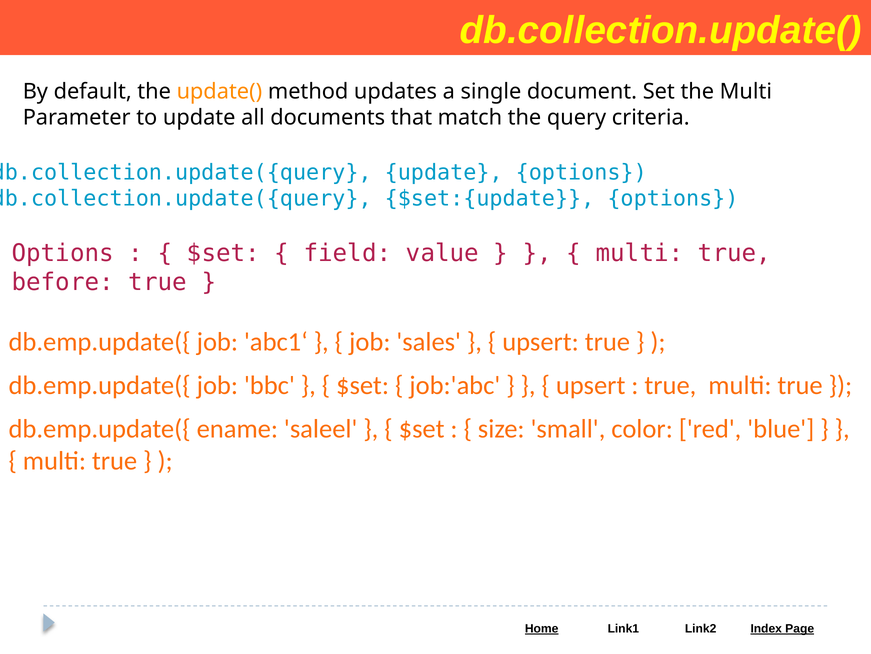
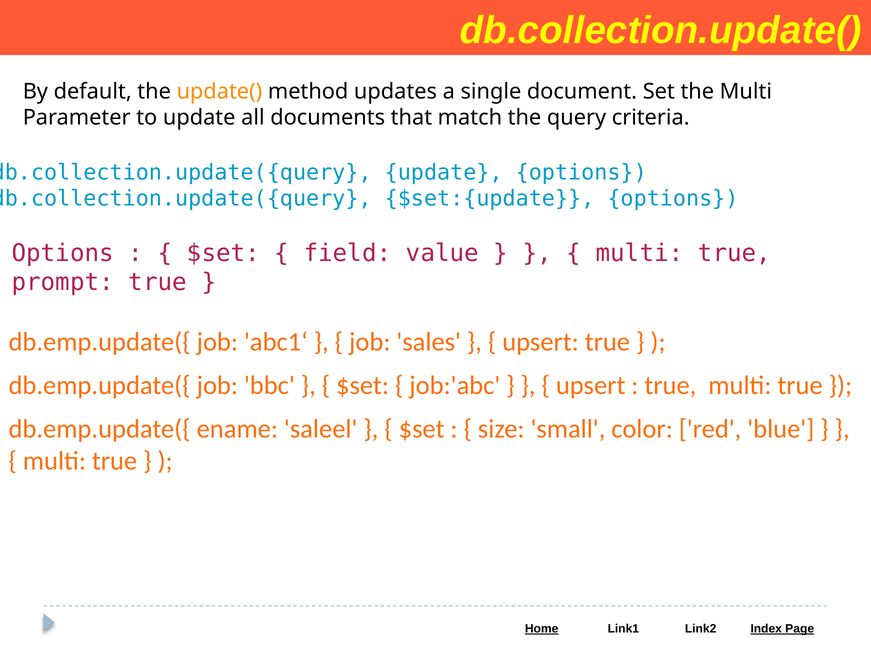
before: before -> prompt (63, 282)
